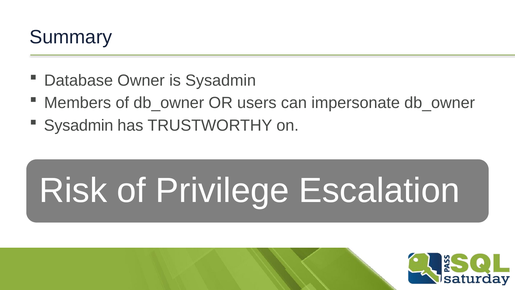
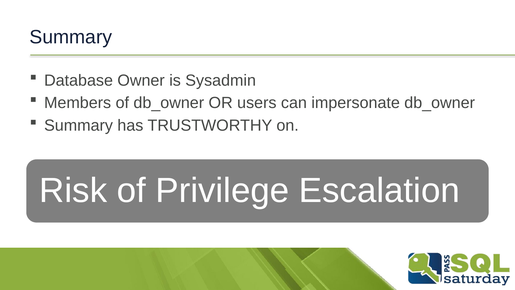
Sysadmin: Sysadmin -> Summary (79, 125)
